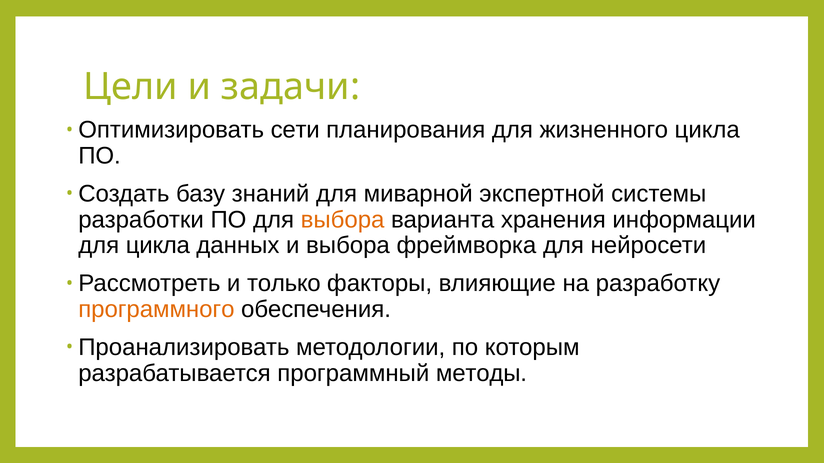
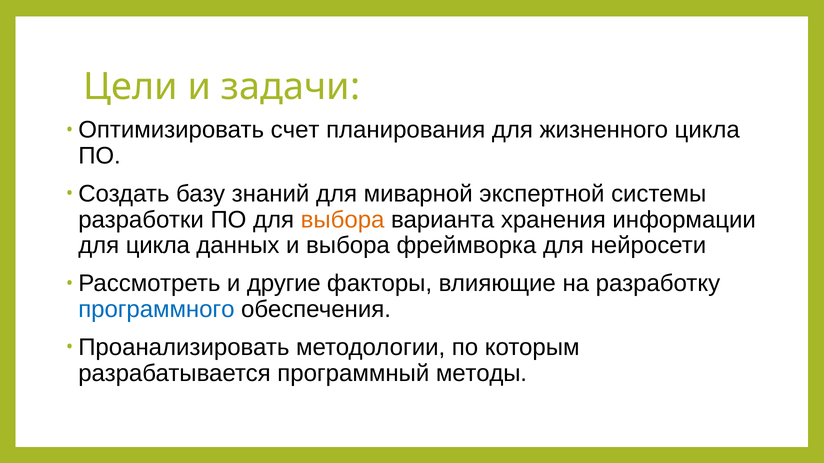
сети: сети -> счет (295, 130)
только: только -> другие (284, 284)
программного colour: orange -> blue (156, 310)
